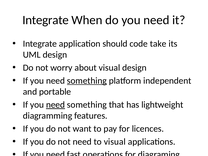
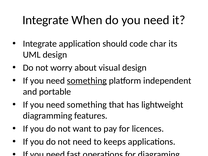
take: take -> char (158, 44)
need underline: present -> none (55, 105)
to visual: visual -> keeps (115, 142)
